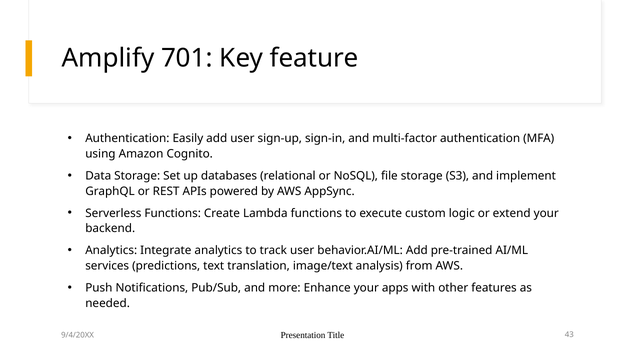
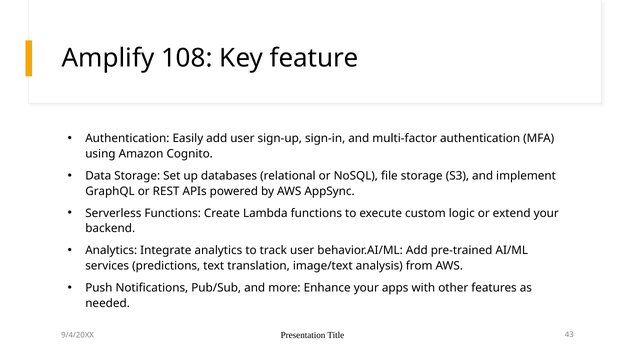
701: 701 -> 108 (187, 58)
